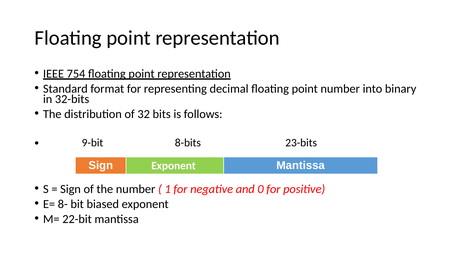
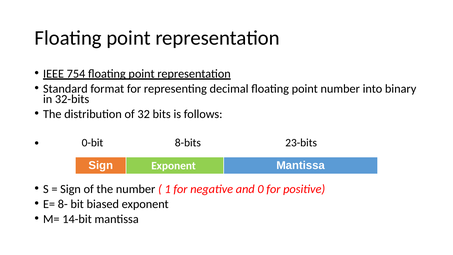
9-bit: 9-bit -> 0-bit (92, 142)
22-bit: 22-bit -> 14-bit (77, 219)
